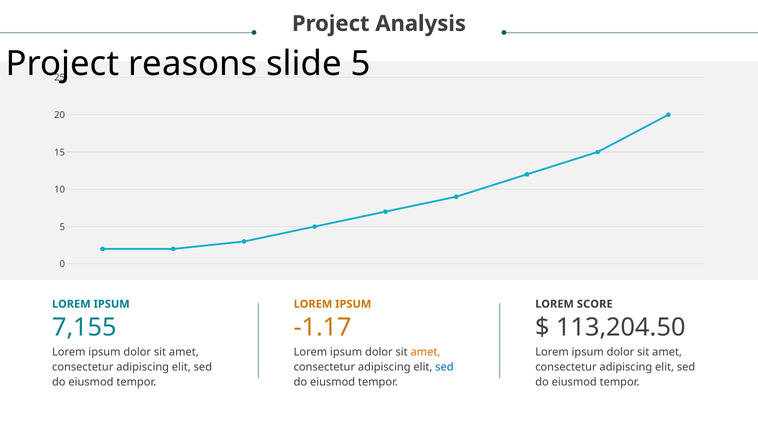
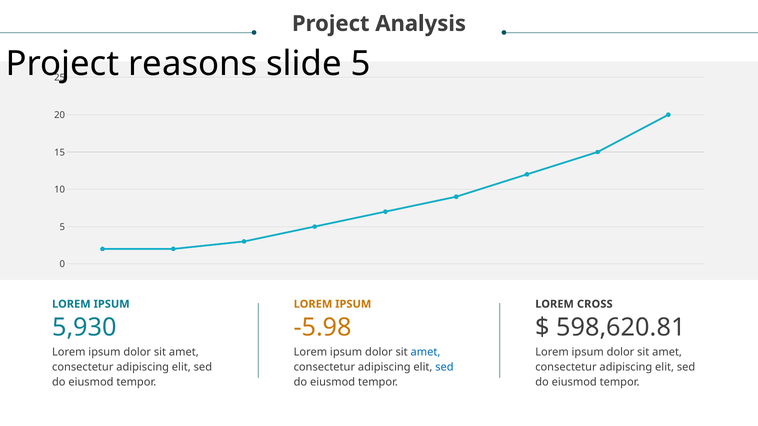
SCORE: SCORE -> CROSS (595, 304)
7,155: 7,155 -> 5,930 (84, 328)
-1.17: -1.17 -> -5.98 (323, 328)
113,204.50: 113,204.50 -> 598,620.81 (621, 328)
amet colour: orange -> blue (425, 352)
